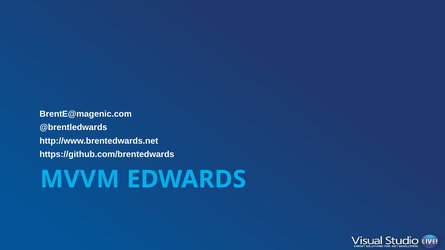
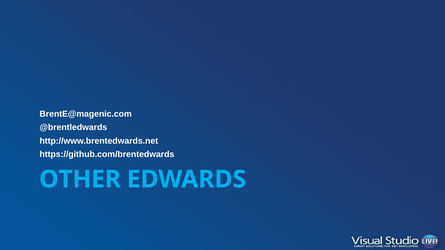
MVVM: MVVM -> OTHER (80, 180)
